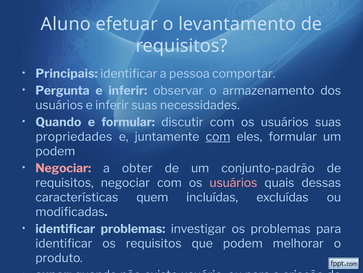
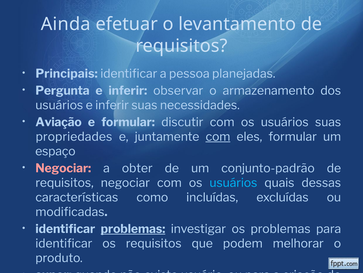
Aluno: Aluno -> Ainda (66, 24)
comportar: comportar -> planejadas (244, 73)
Quando: Quando -> Aviação (59, 122)
podem: podem -> espaço (55, 151)
usuários colour: pink -> light blue (233, 182)
quem: quem -> como (152, 197)
problemas underline: none -> present (133, 228)
